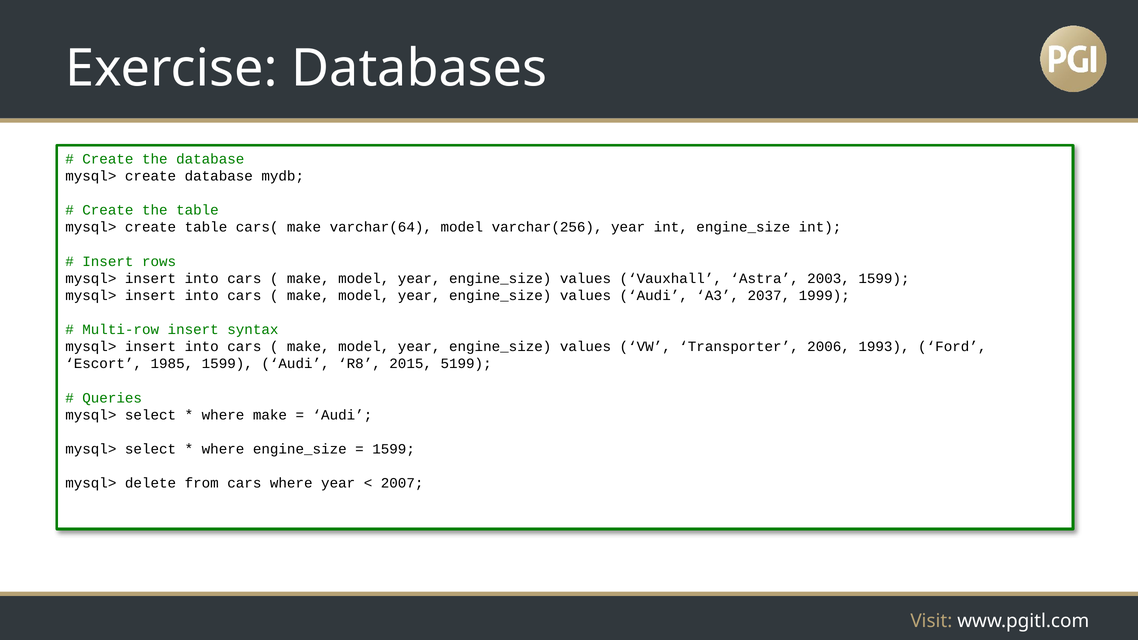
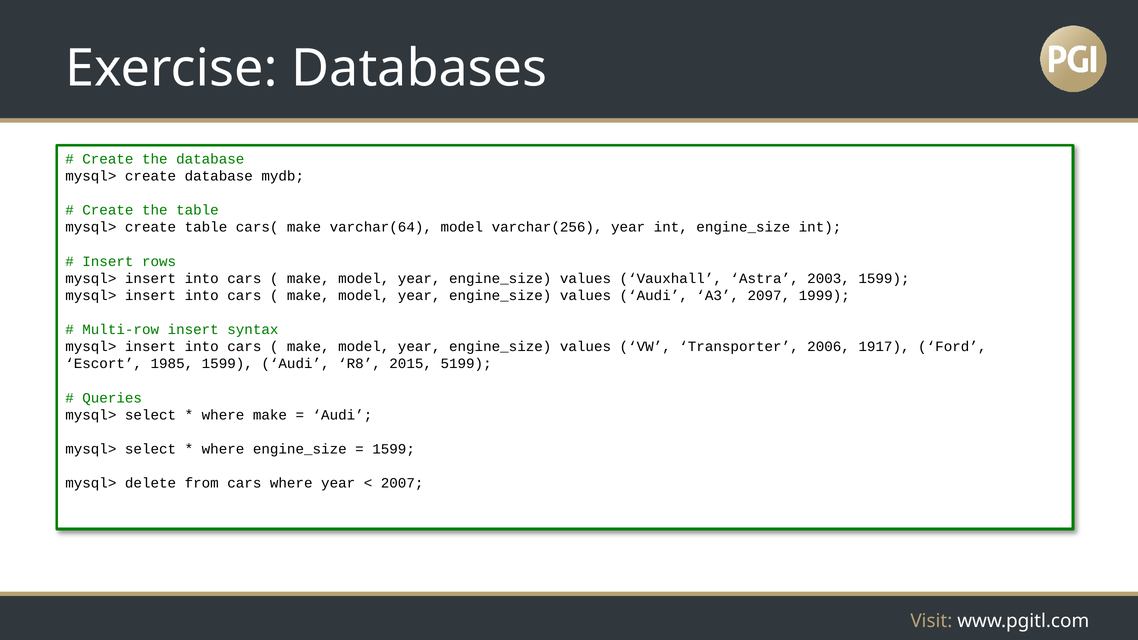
2037: 2037 -> 2097 (769, 296)
1993: 1993 -> 1917 (884, 347)
